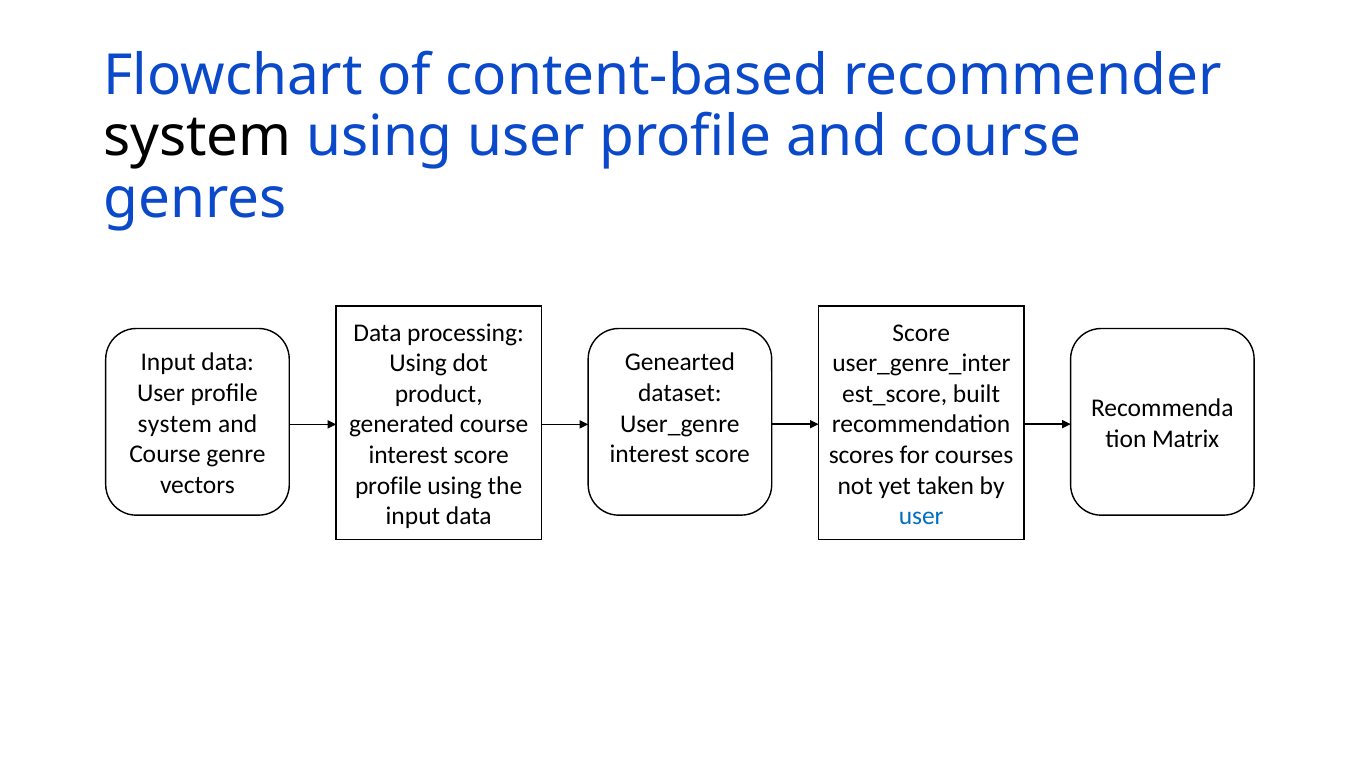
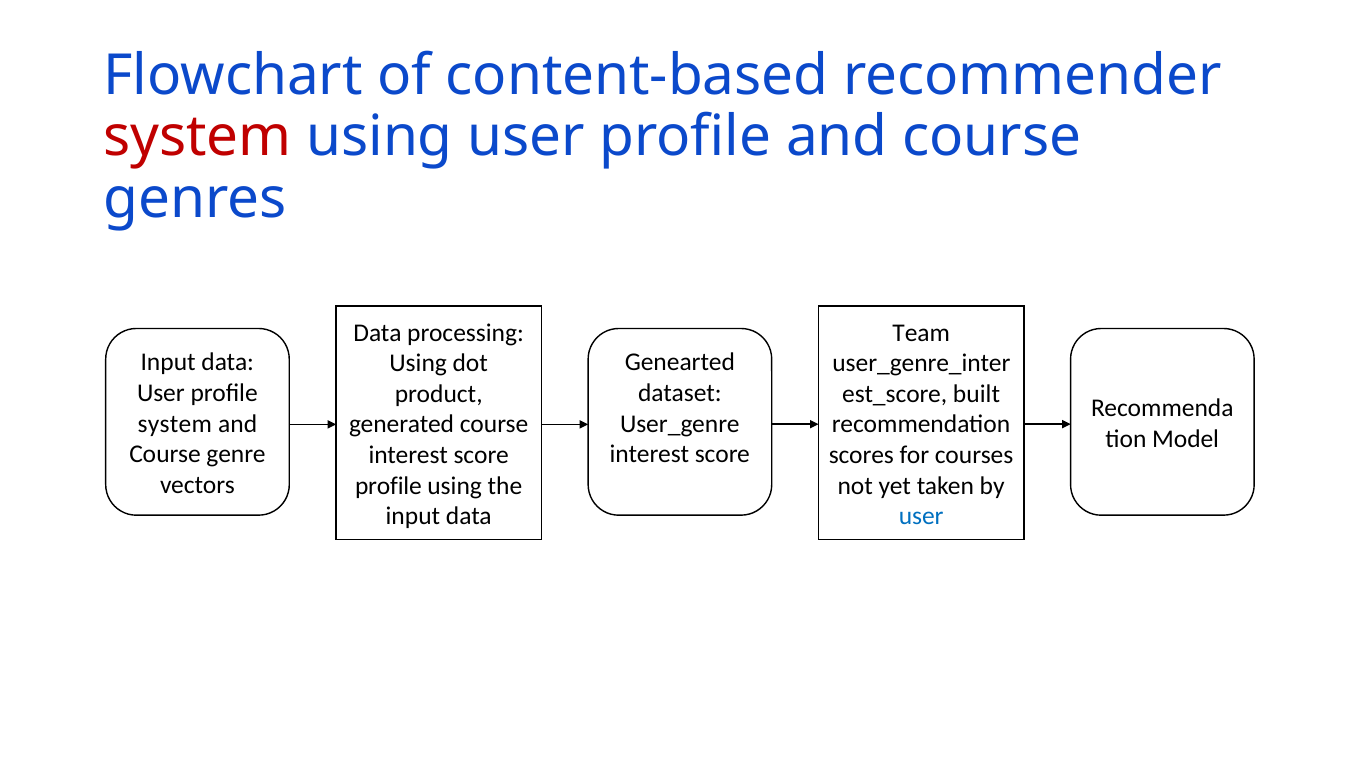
system colour: black -> red (198, 137)
Score: Score -> Team (921, 333)
Matrix: Matrix -> Model (1186, 439)
